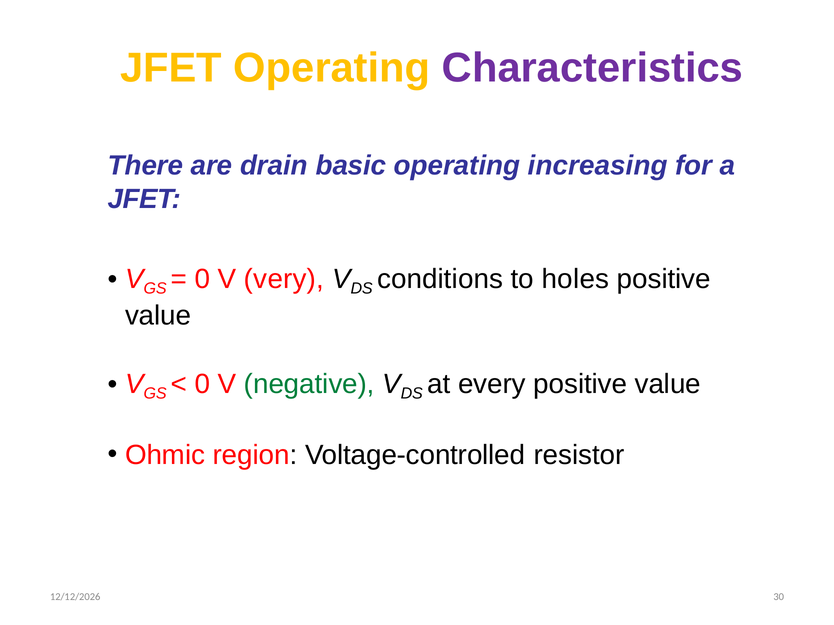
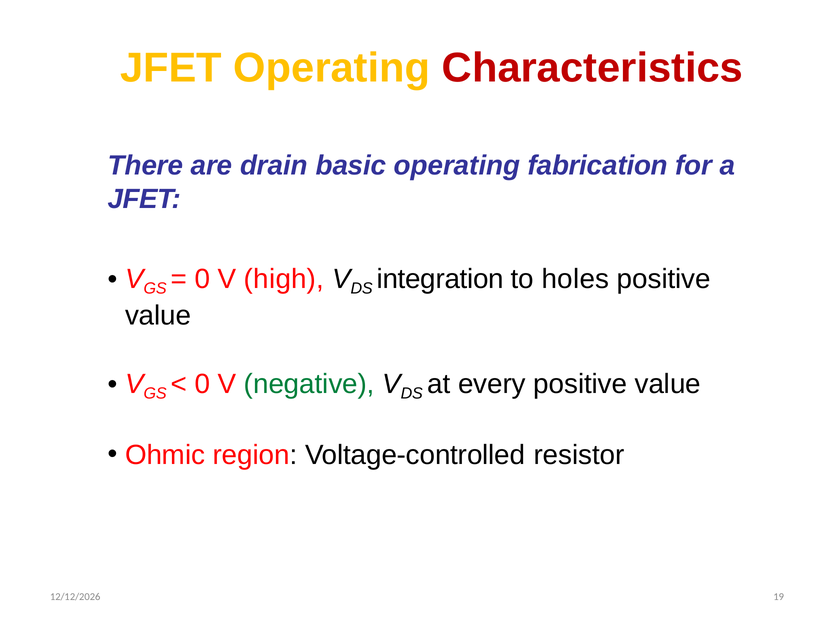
Characteristics colour: purple -> red (592, 68)
increasing: increasing -> fabrication (598, 166)
very: very -> high (284, 279)
conditions: conditions -> integration (440, 279)
30: 30 -> 19 (779, 597)
